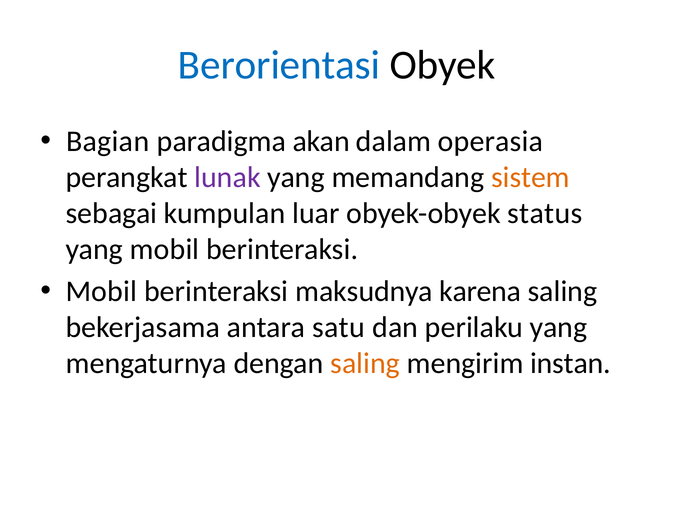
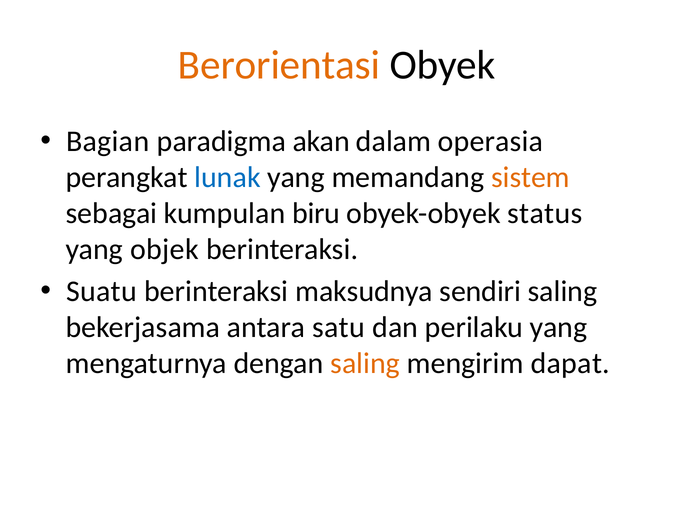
Berorientasi colour: blue -> orange (279, 65)
lunak colour: purple -> blue (227, 177)
luar: luar -> biru (316, 213)
yang mobil: mobil -> objek (164, 249)
Mobil: Mobil -> Suatu (101, 291)
karena: karena -> sendiri (480, 291)
instan: instan -> dapat (570, 363)
